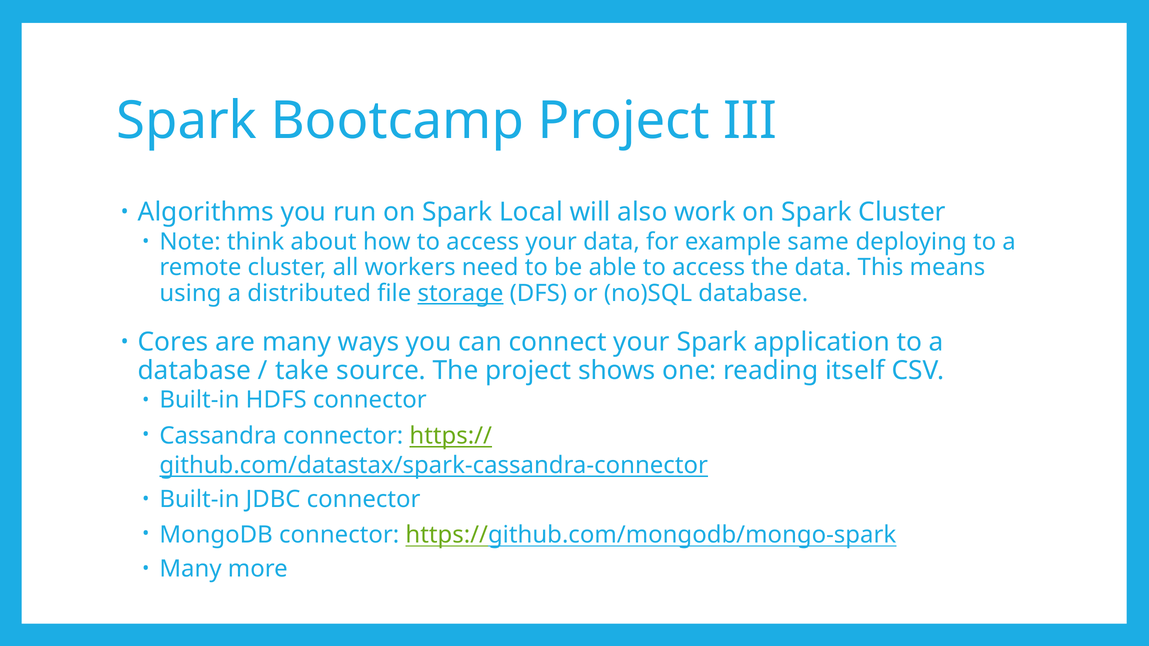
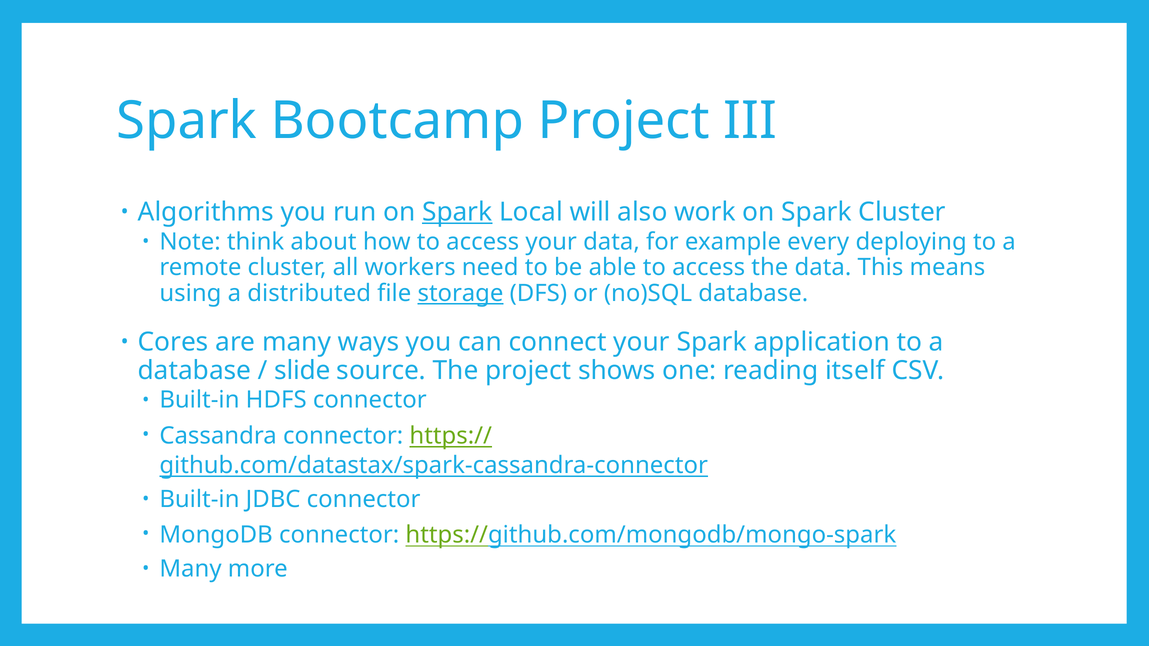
Spark underline: none -> present (457, 212)
same: same -> every (818, 242)
take: take -> slide (302, 371)
